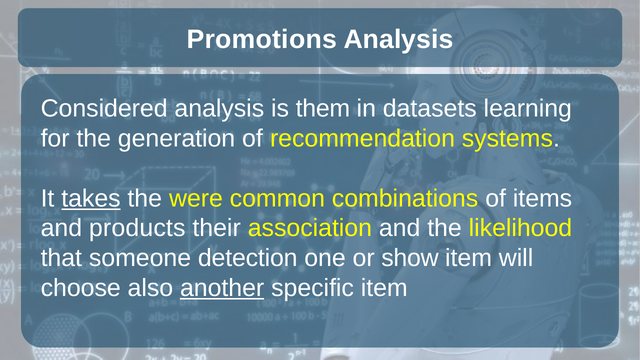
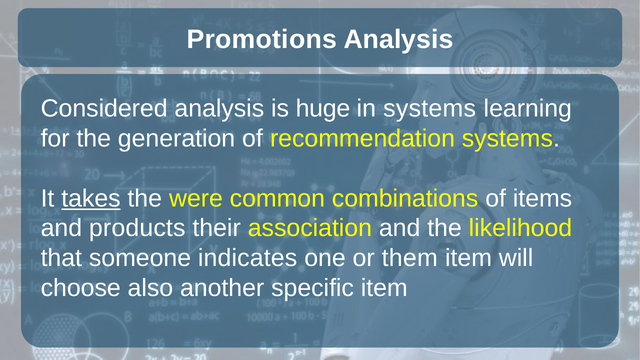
them: them -> huge (323, 109)
in datasets: datasets -> systems (430, 109)
detection: detection -> indicates (248, 258)
show: show -> them (410, 258)
another underline: present -> none (222, 288)
